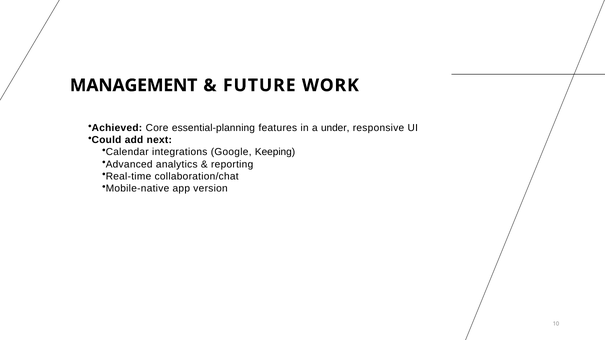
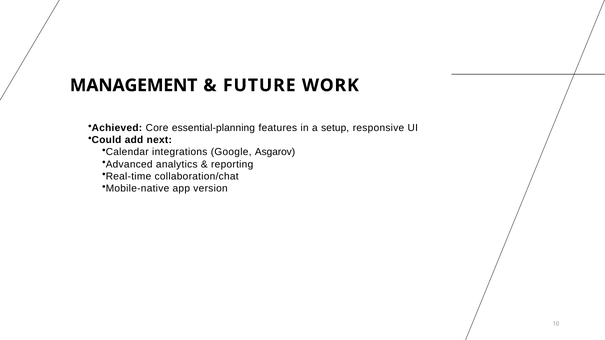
under: under -> setup (335, 128)
Keeping: Keeping -> Asgarov (275, 152)
